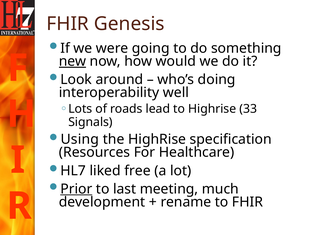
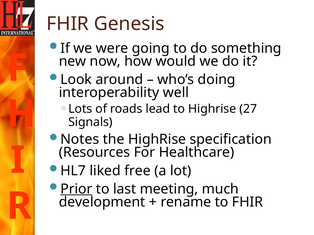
new underline: present -> none (73, 61)
33: 33 -> 27 (248, 109)
Using: Using -> Notes (80, 140)
